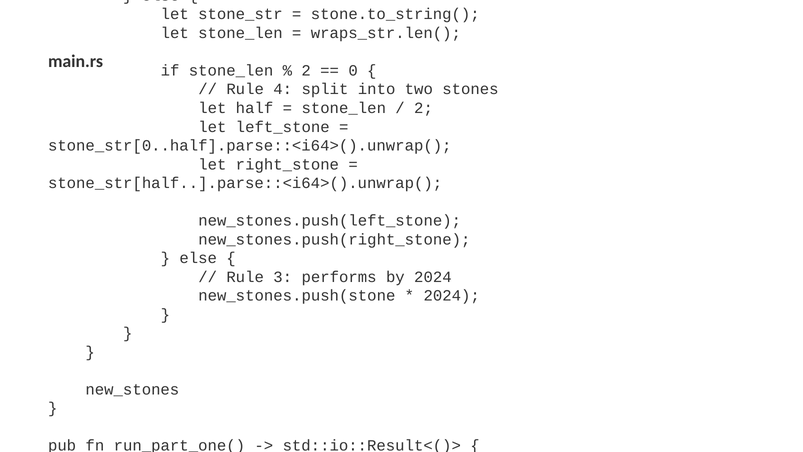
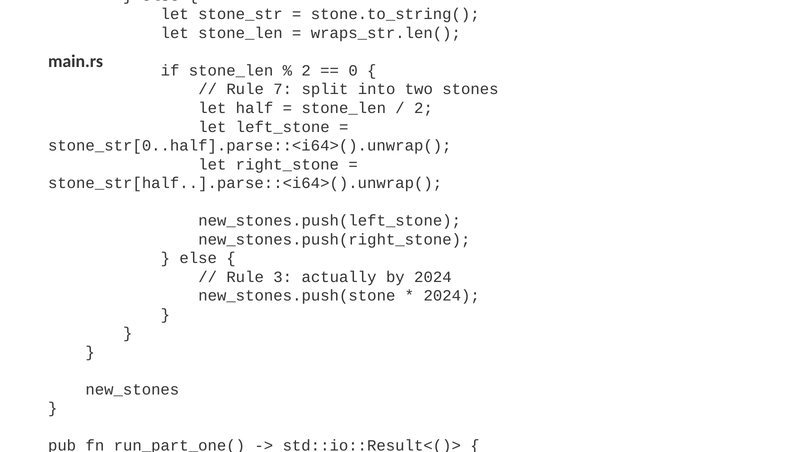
4: 4 -> 7 (283, 89)
performs: performs -> actually (339, 277)
